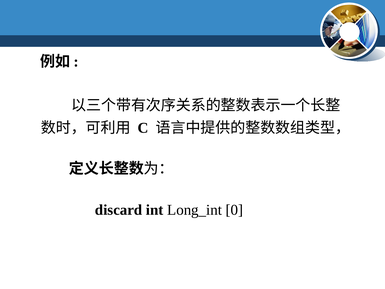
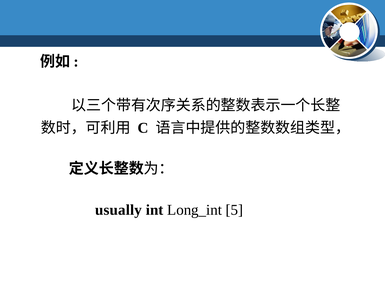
discard: discard -> usually (119, 210)
0: 0 -> 5 (234, 210)
